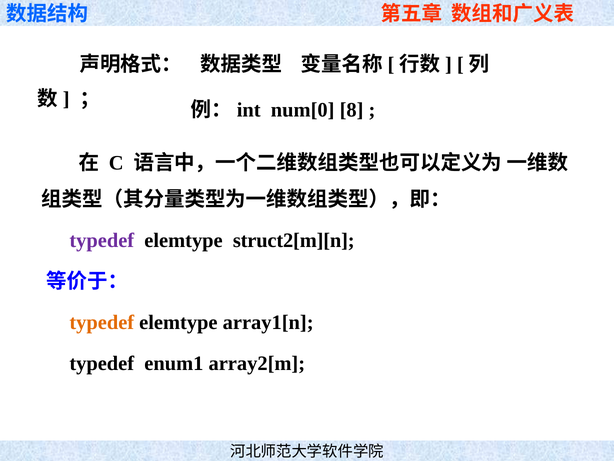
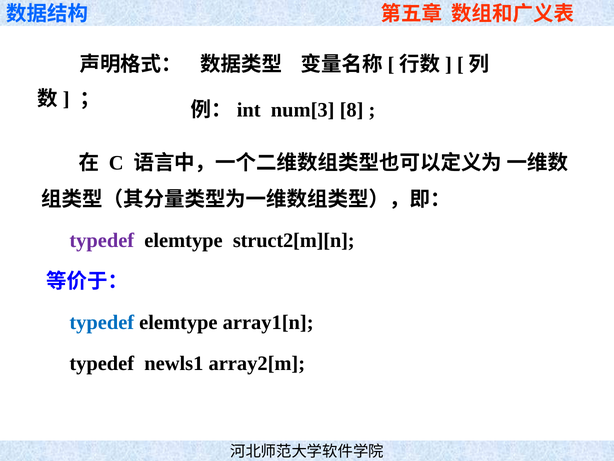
num[0: num[0 -> num[3 (303, 110)
typedef colour: orange -> blue (102, 322)
enum1: enum1 -> newls1 (174, 363)
